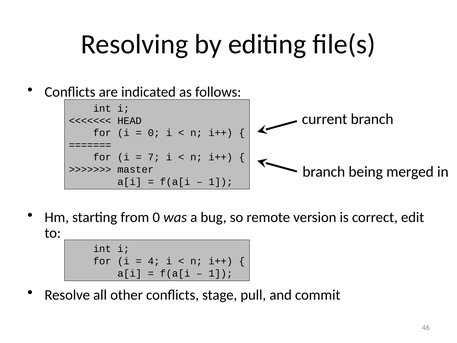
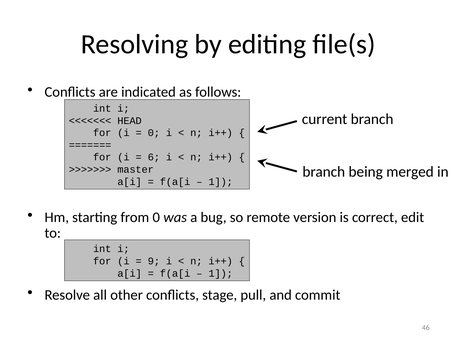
7: 7 -> 6 (154, 157)
4: 4 -> 9 (154, 261)
